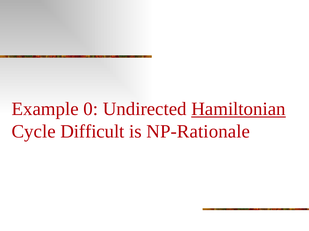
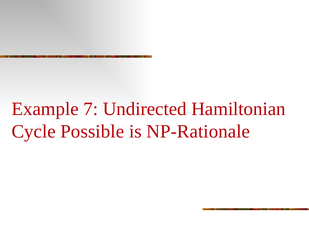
0: 0 -> 7 (91, 109)
Hamiltonian underline: present -> none (238, 109)
Difficult: Difficult -> Possible (92, 132)
